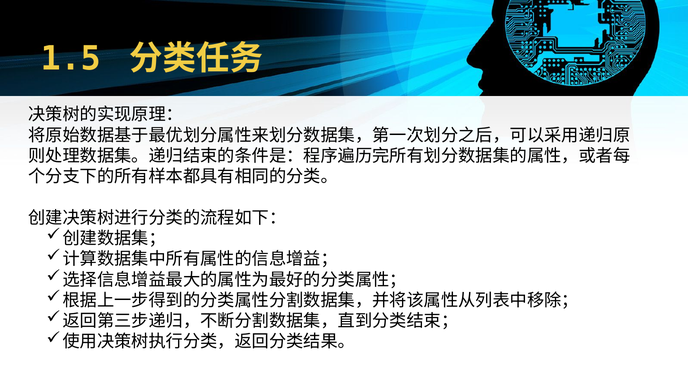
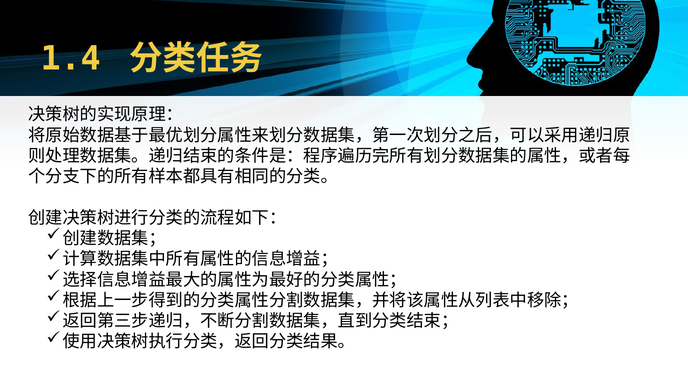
1.5: 1.5 -> 1.4 (71, 58)
